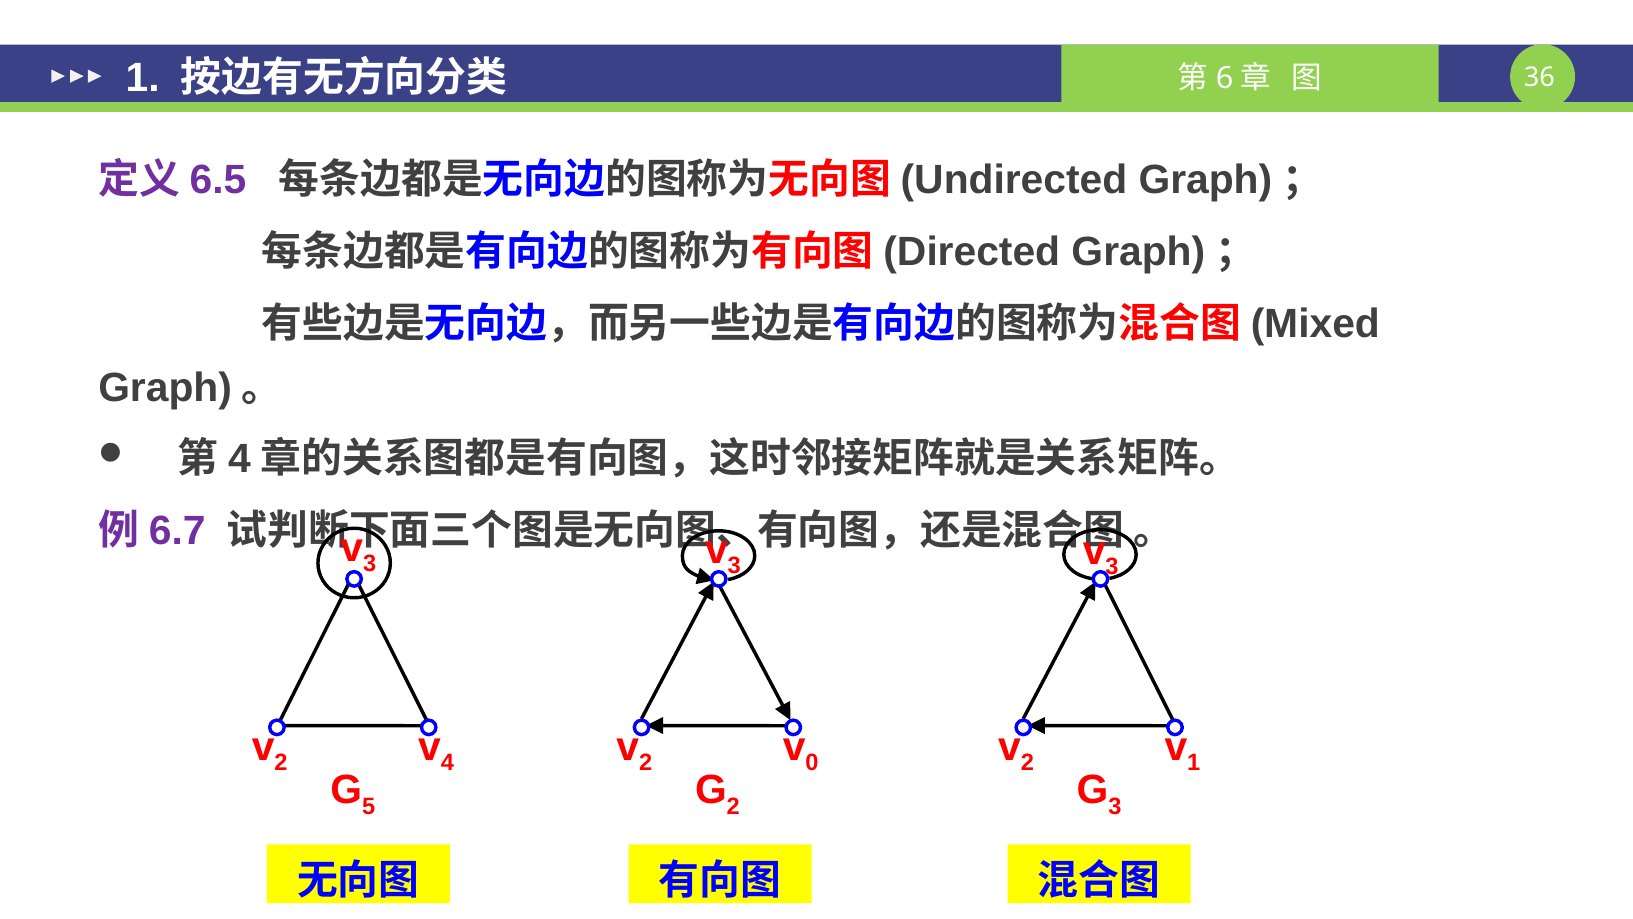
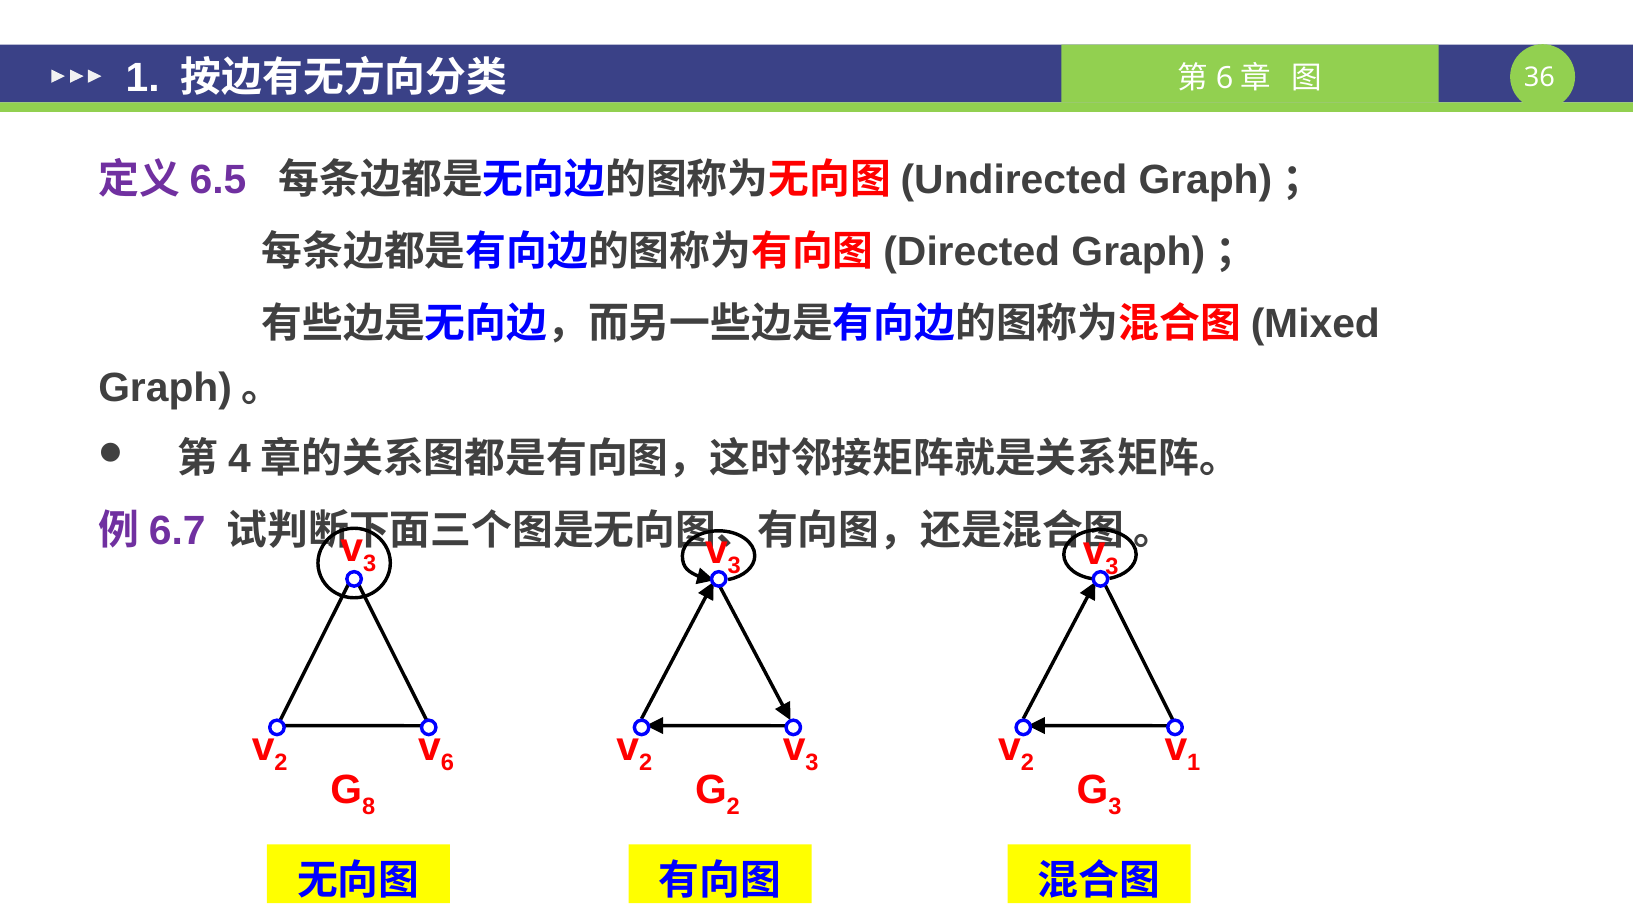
4: 4 -> 6 (447, 762)
0: 0 -> 3 (812, 762)
5: 5 -> 8 (369, 806)
